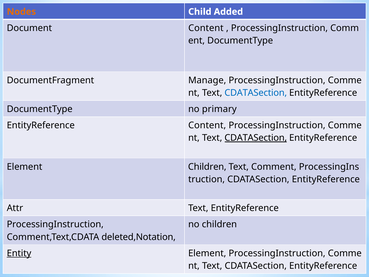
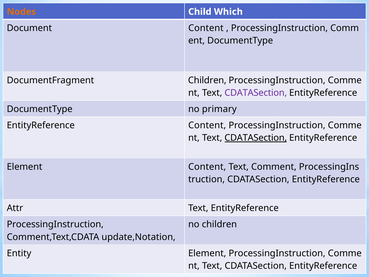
Added: Added -> Which (228, 12)
DocumentFragment Manage: Manage -> Children (207, 80)
CDATASection colour: blue -> purple (256, 93)
Element Children: Children -> Content (207, 167)
deleted,Notation: deleted,Notation -> update,Notation (139, 237)
Entity underline: present -> none (19, 253)
